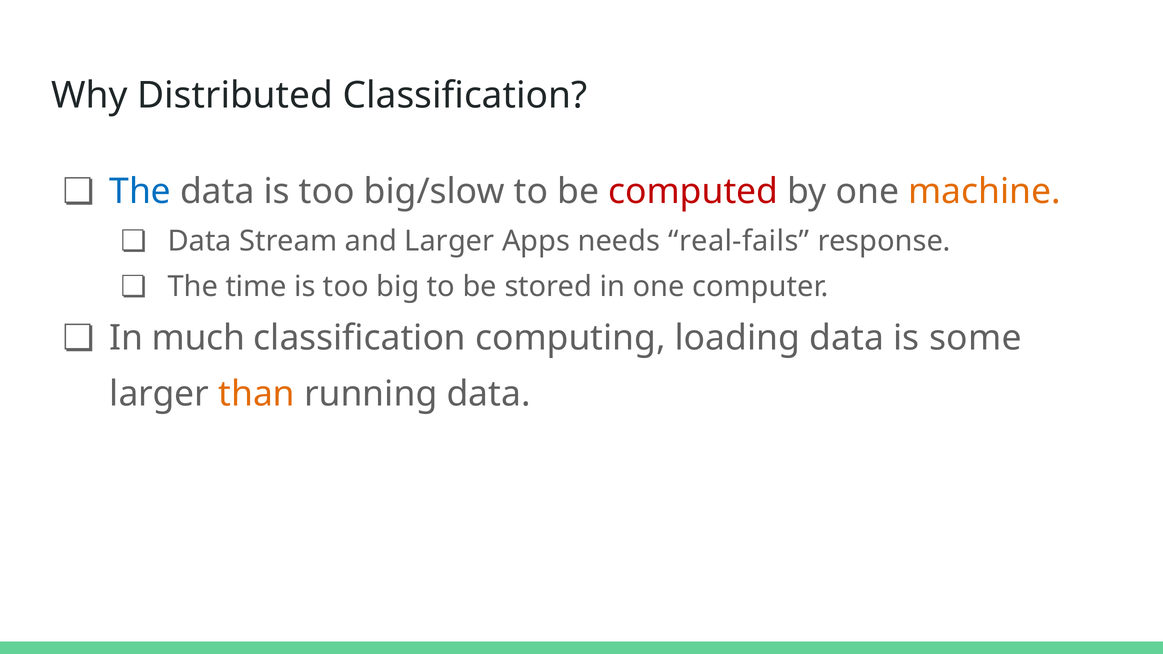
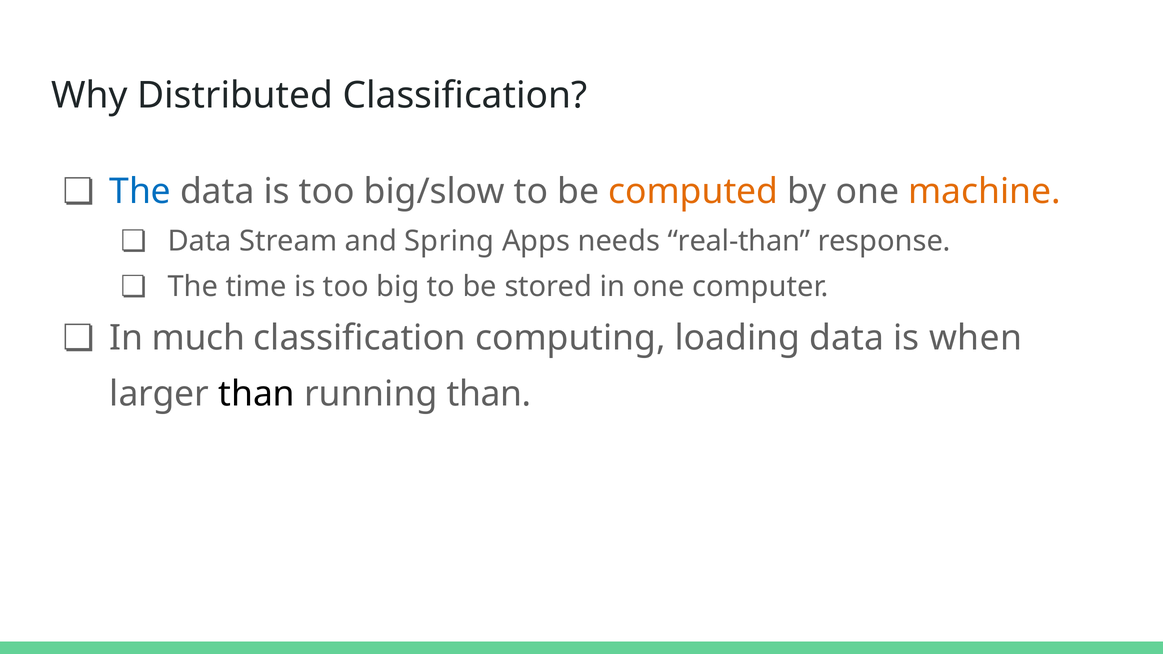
computed colour: red -> orange (693, 192)
and Larger: Larger -> Spring (449, 241)
real-fails: real-fails -> real-than (739, 241)
some: some -> when (976, 338)
than colour: orange -> black (257, 394)
running data: data -> than (489, 394)
